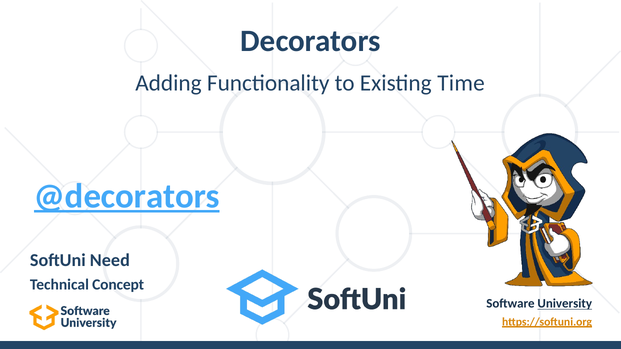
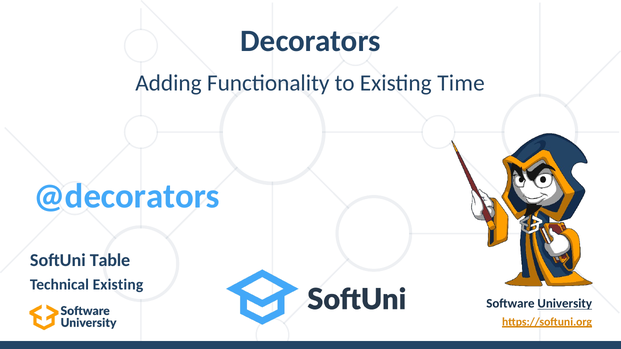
@decorators underline: present -> none (127, 196)
Need: Need -> Table (110, 260)
Technical Concept: Concept -> Existing (118, 285)
